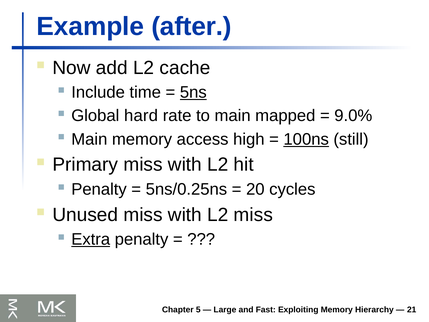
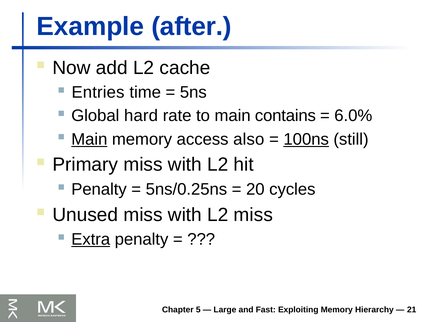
Include: Include -> Entries (98, 92)
5ns underline: present -> none (193, 92)
mapped: mapped -> contains (285, 116)
9.0%: 9.0% -> 6.0% (353, 116)
Main underline: none -> present (89, 139)
high: high -> also (249, 139)
